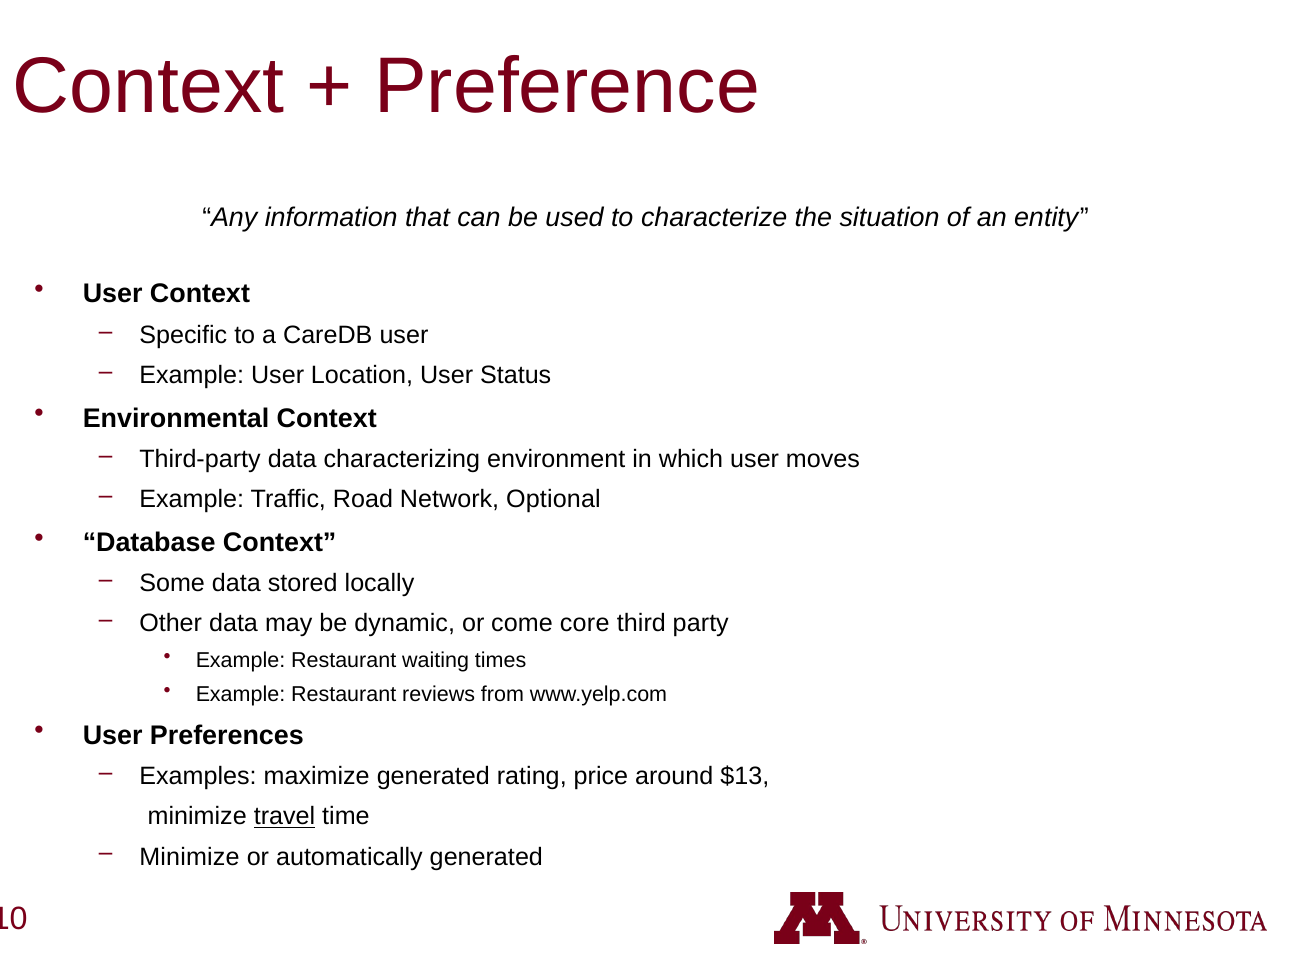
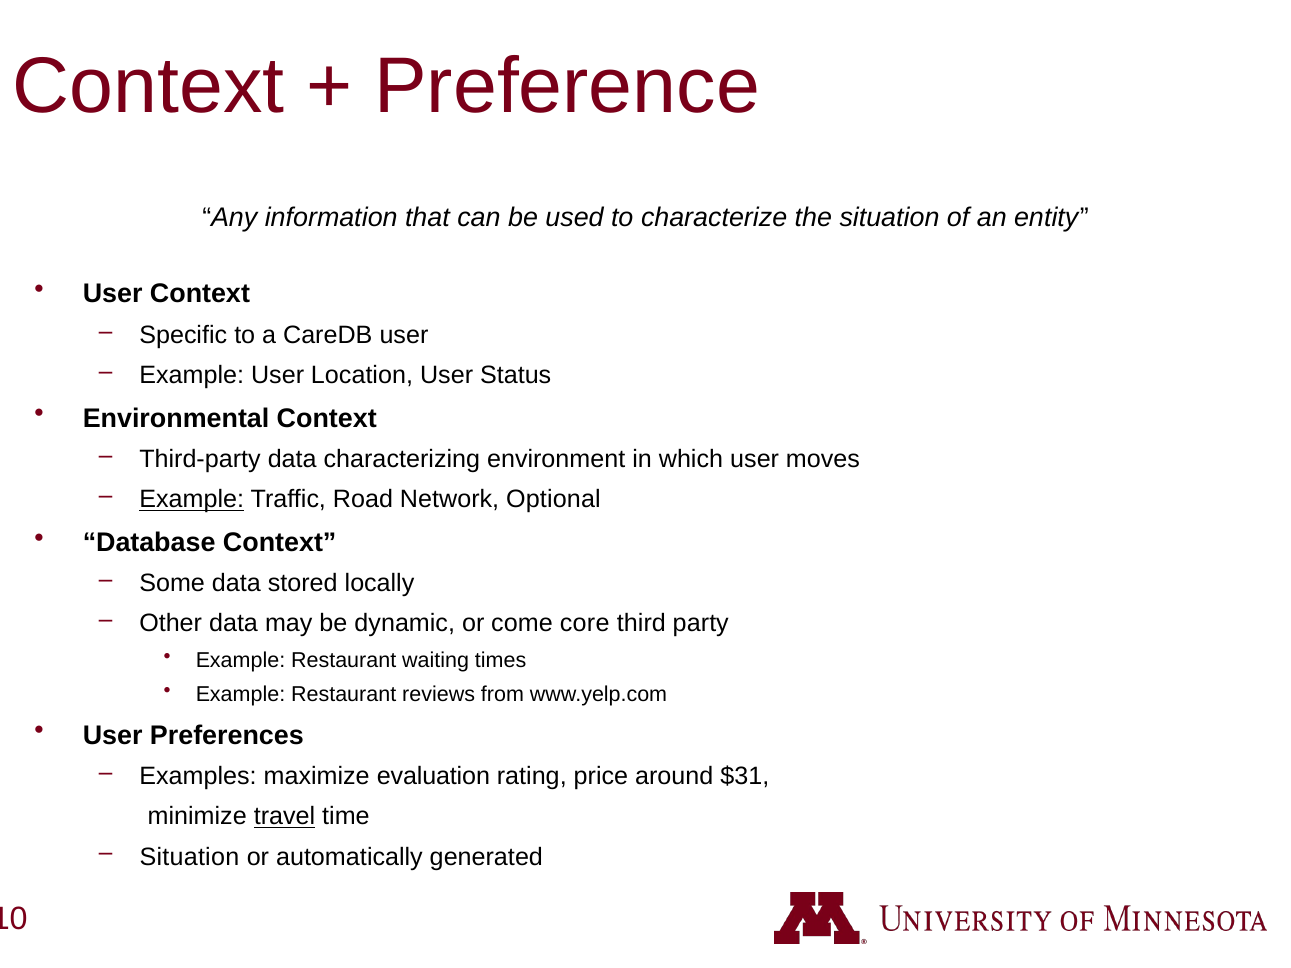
Example underline: none -> present (192, 500)
maximize generated: generated -> evaluation (433, 777)
$13: $13 -> $31 (745, 777)
Minimize: Minimize -> Situation (189, 857)
